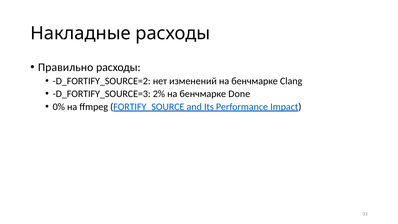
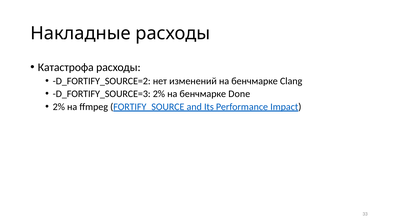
Правильно: Правильно -> Катастрофа (66, 67)
0%: 0% -> 2% (59, 107)
